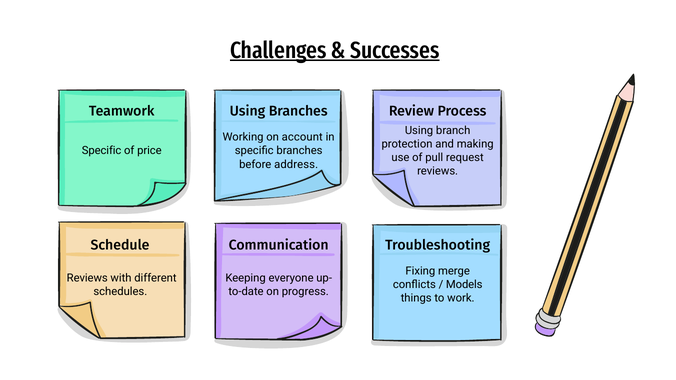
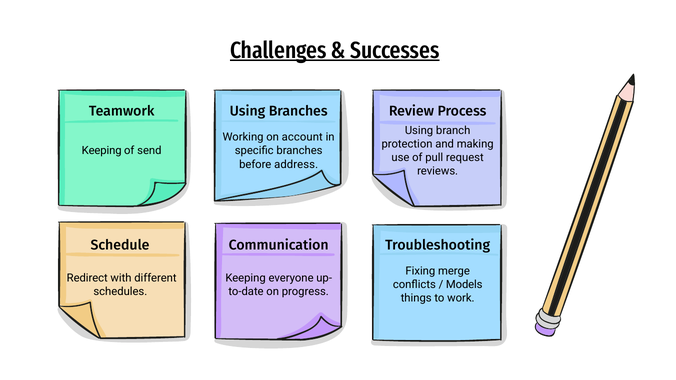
Specific: Specific -> Keeping (102, 151)
price: price -> send (149, 151)
Reviews: Reviews -> Redirect (87, 278)
